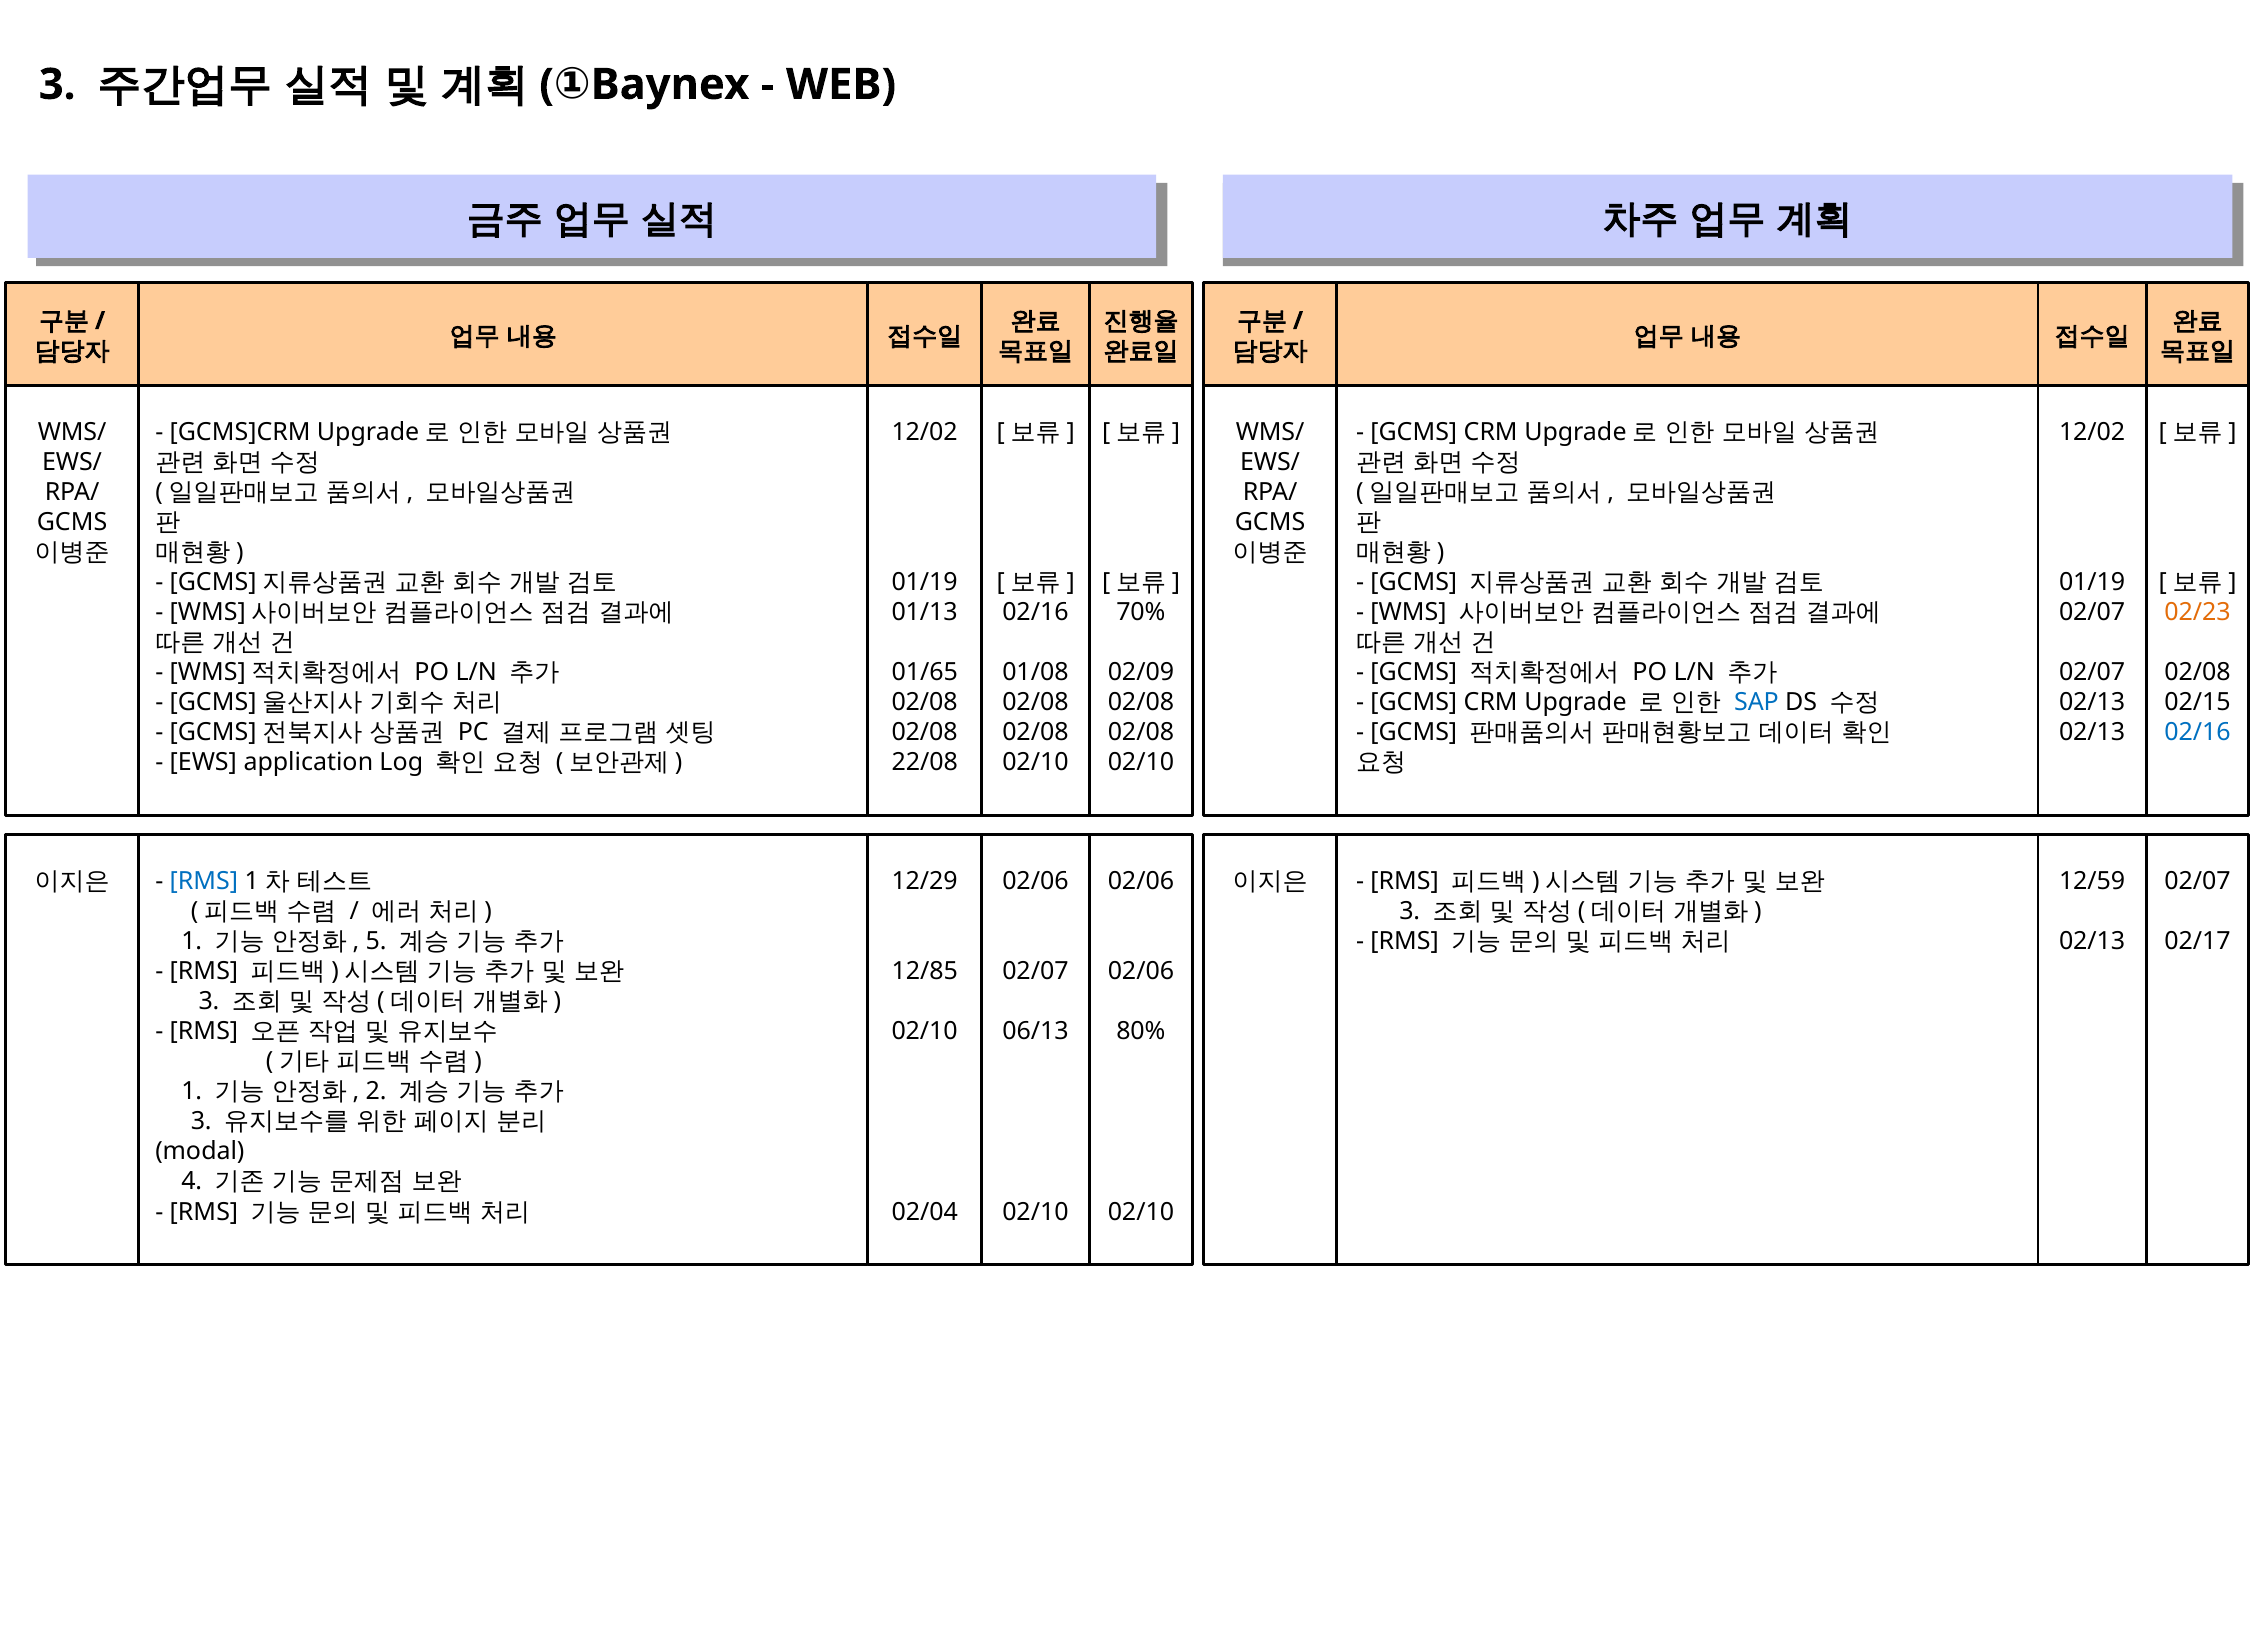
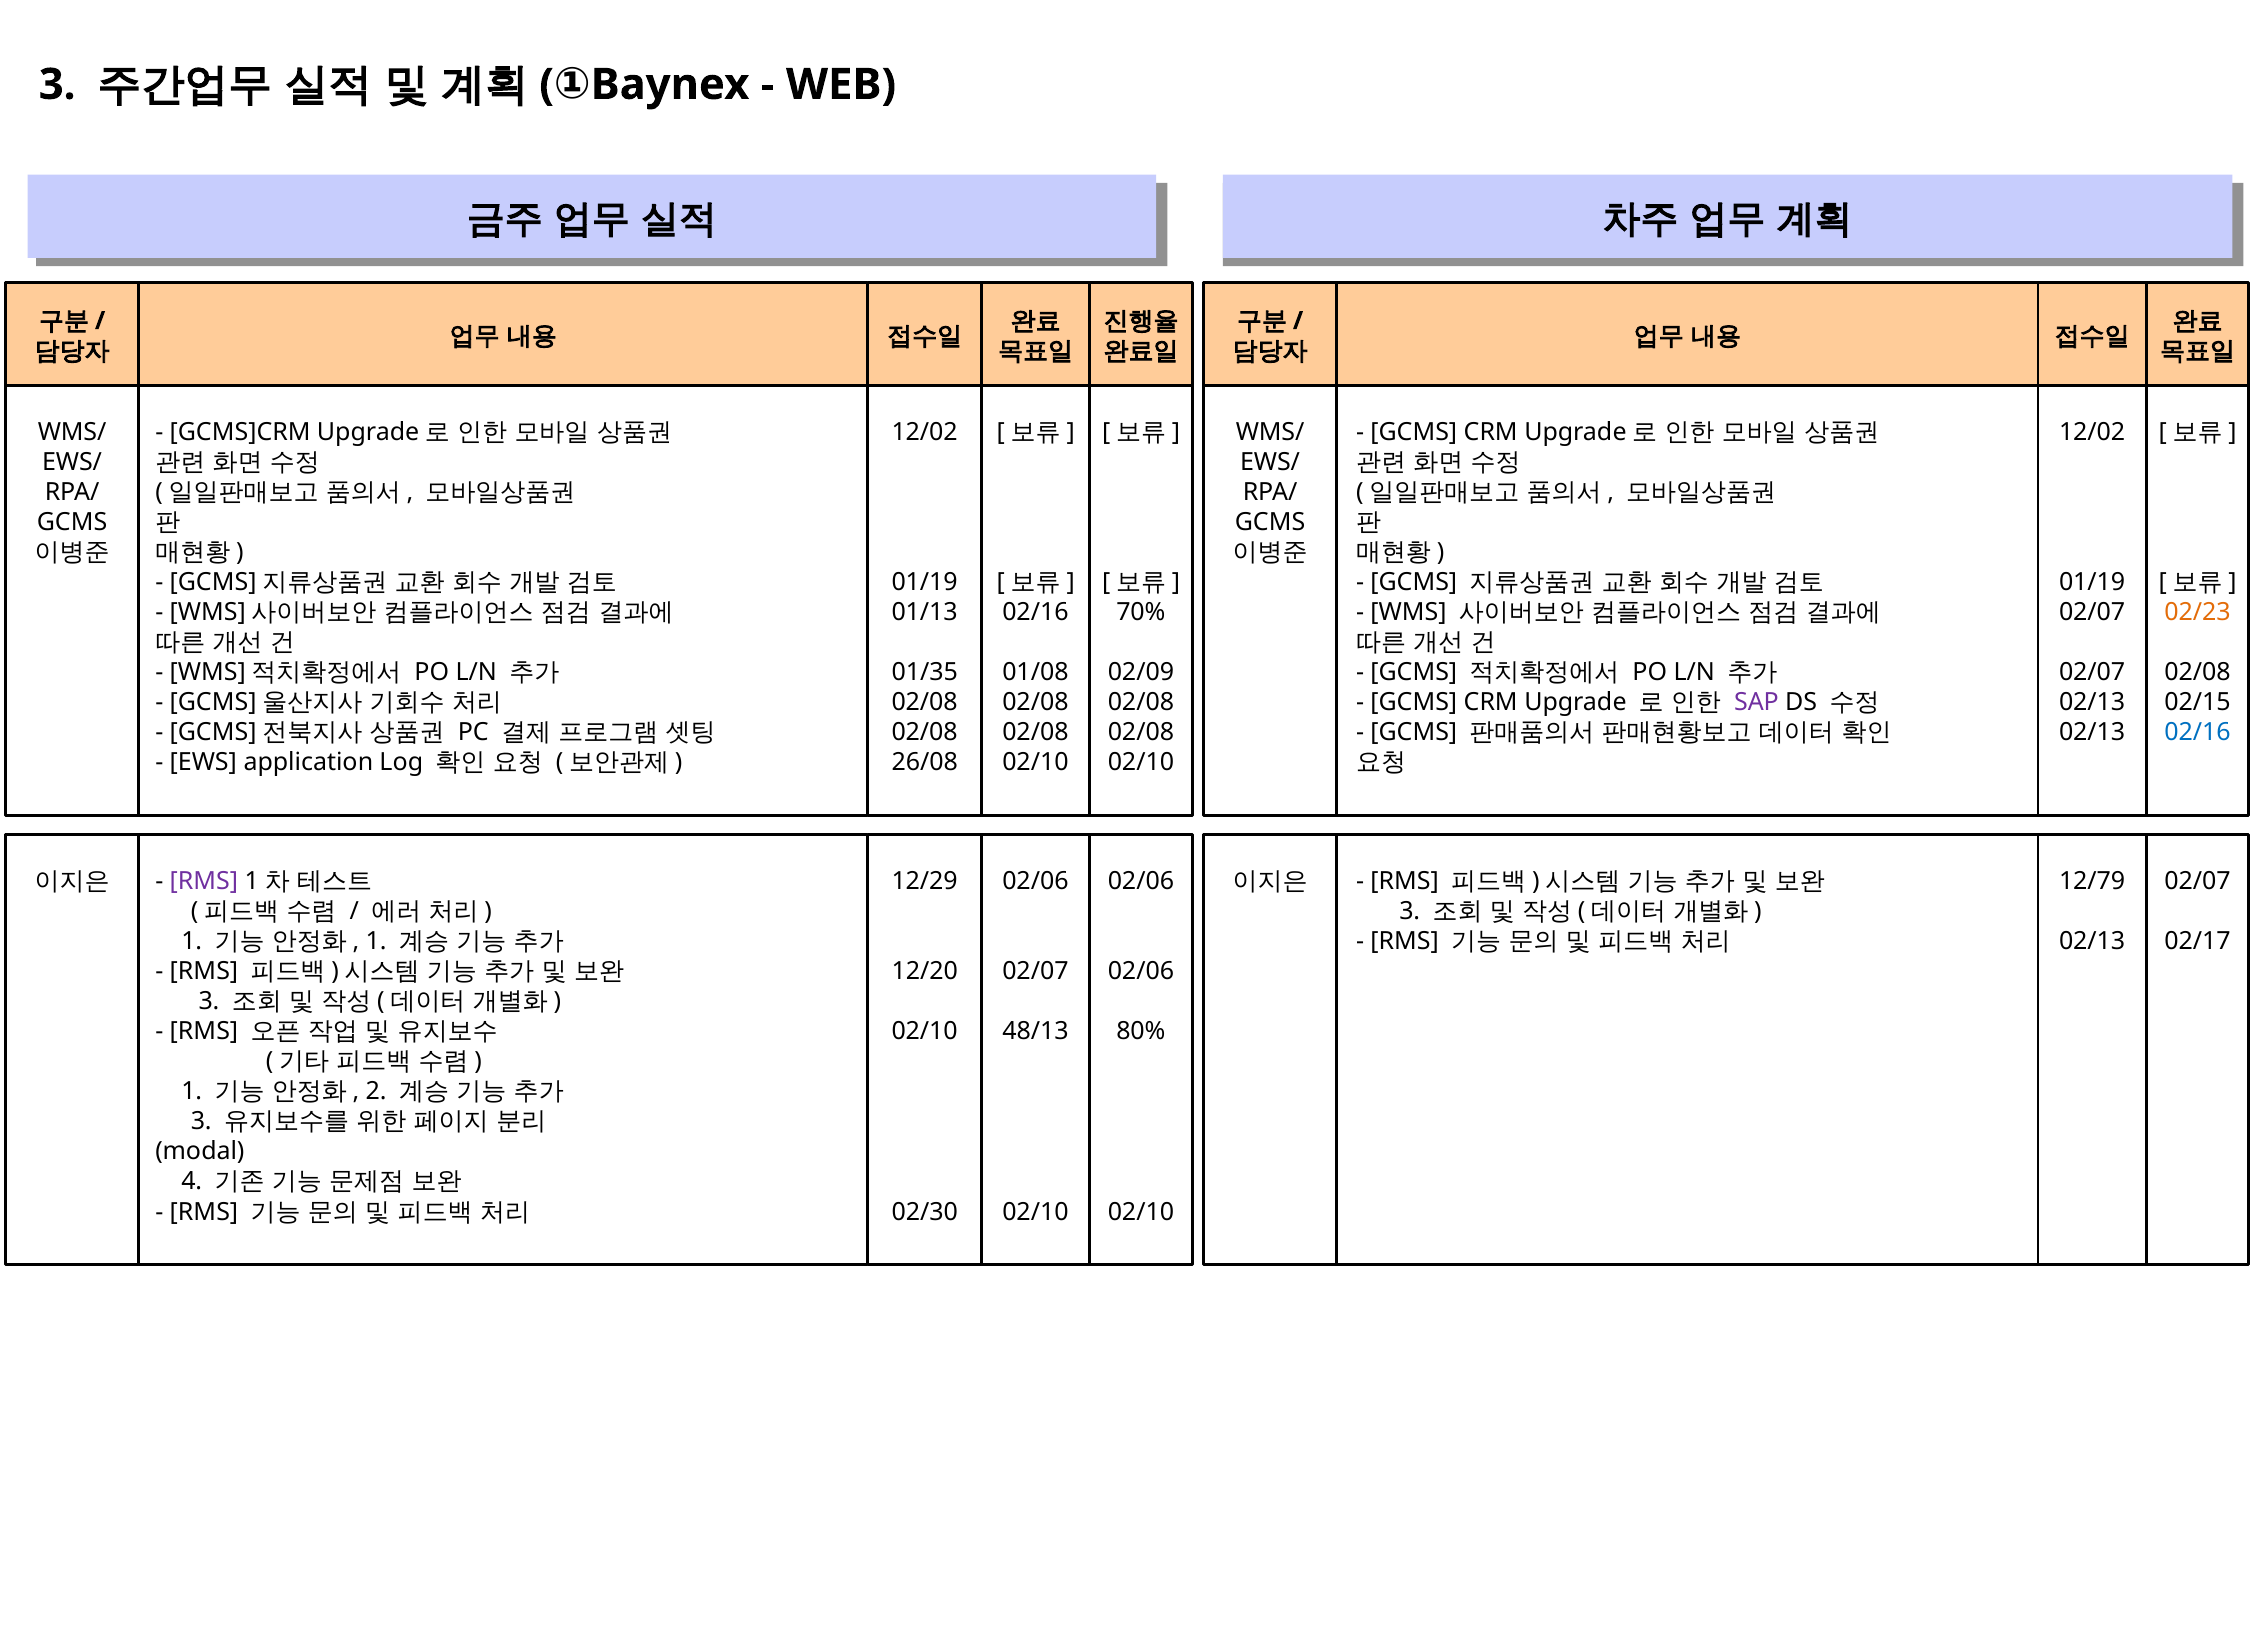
01/65: 01/65 -> 01/35 (925, 672)
SAP colour: blue -> purple (1756, 702)
22/08: 22/08 -> 26/08 (925, 762)
RMS colour: blue -> purple (204, 881)
12/59: 12/59 -> 12/79 (2092, 881)
5: 5 -> 1 (376, 941)
12/85: 12/85 -> 12/20 (925, 971)
06/13: 06/13 -> 48/13 (1036, 1032)
02/04: 02/04 -> 02/30 (925, 1212)
